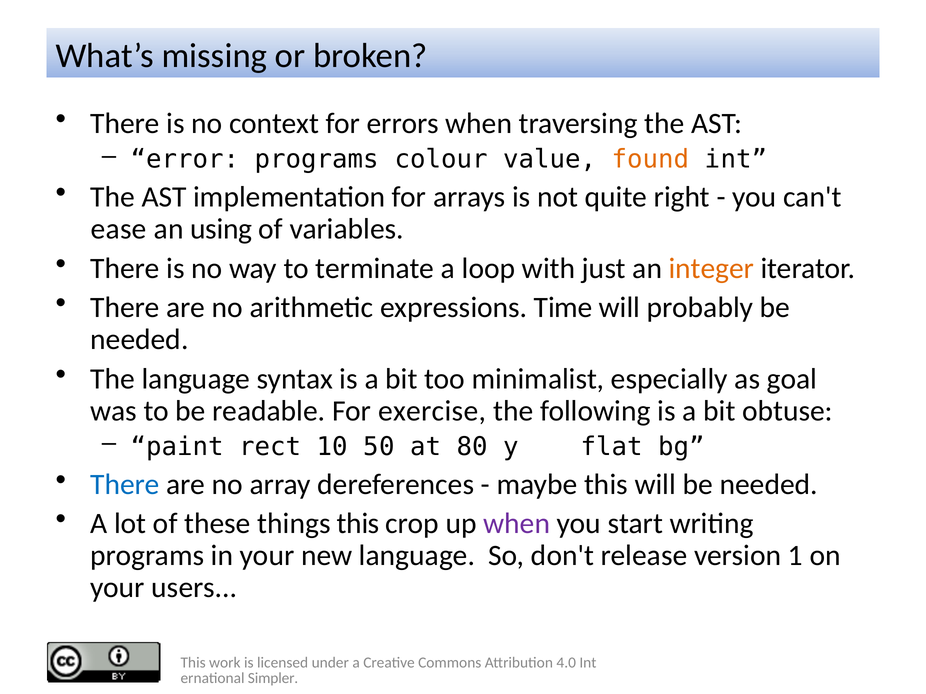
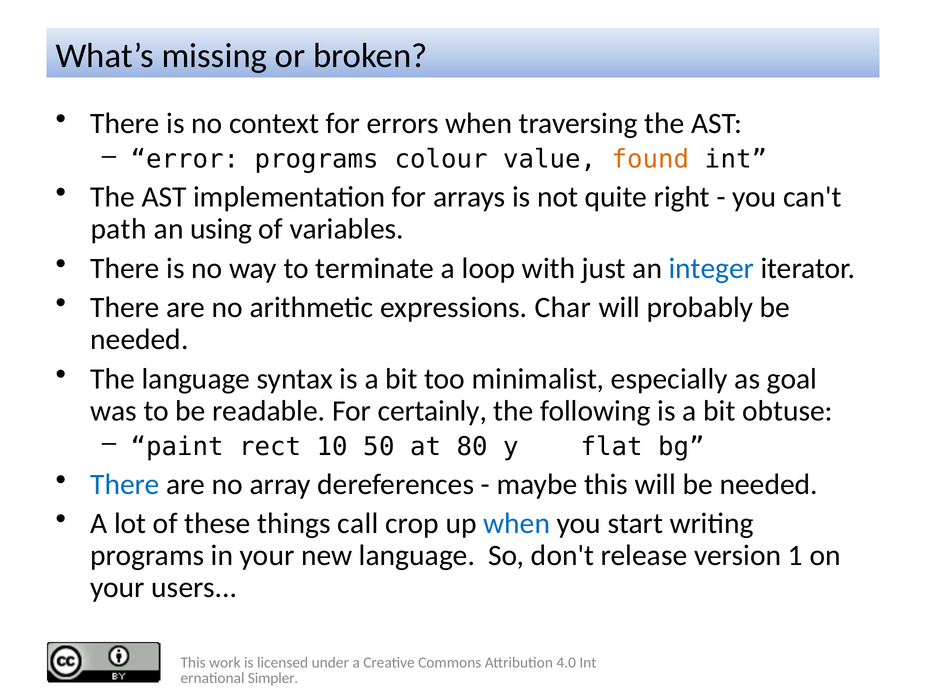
ease: ease -> path (119, 229)
integer colour: orange -> blue (711, 269)
Time: Time -> Char (563, 308)
exercise: exercise -> certainly (432, 411)
things this: this -> call (358, 524)
when colour: purple -> blue (517, 524)
